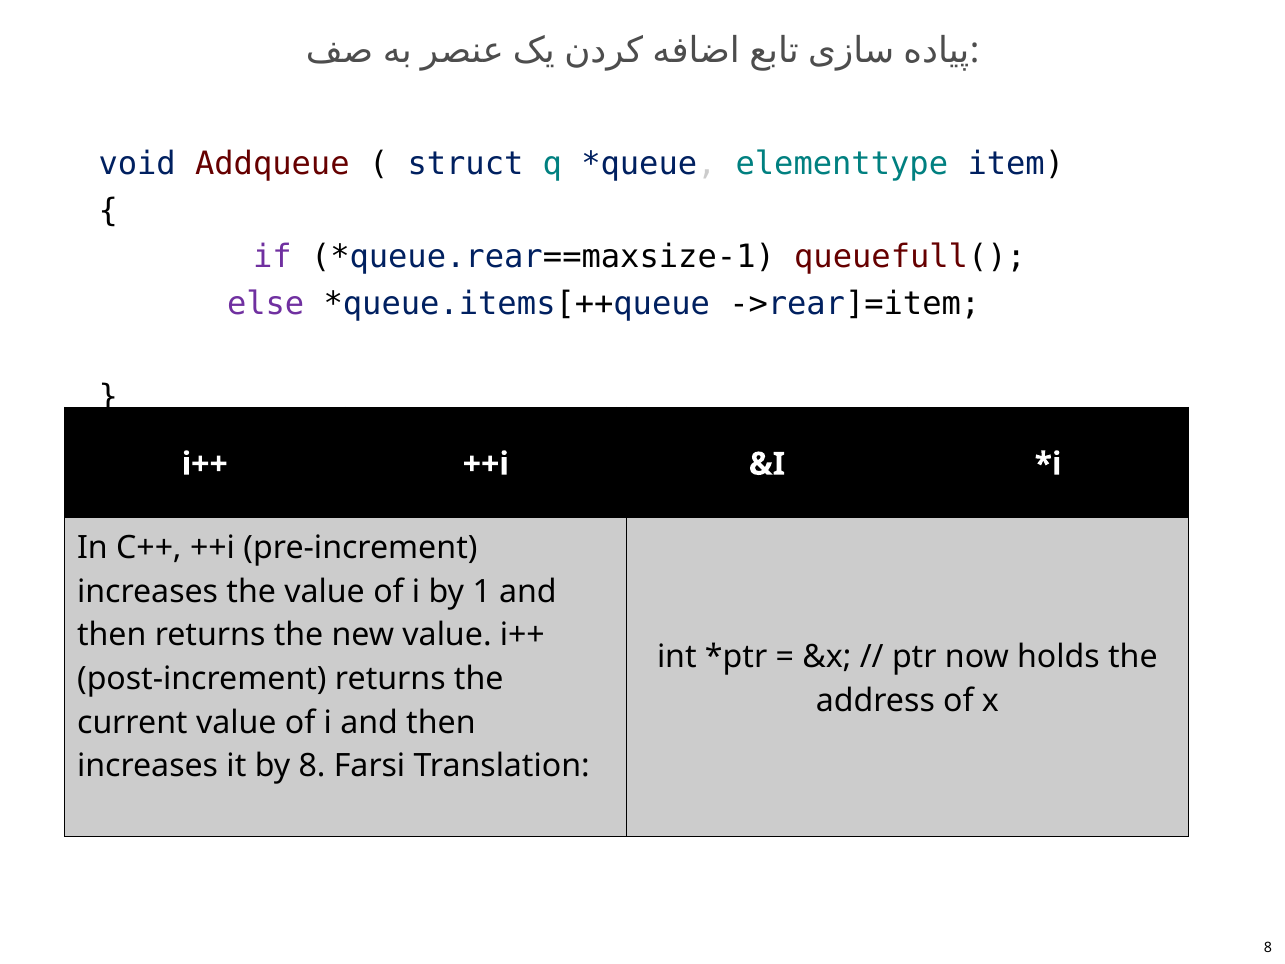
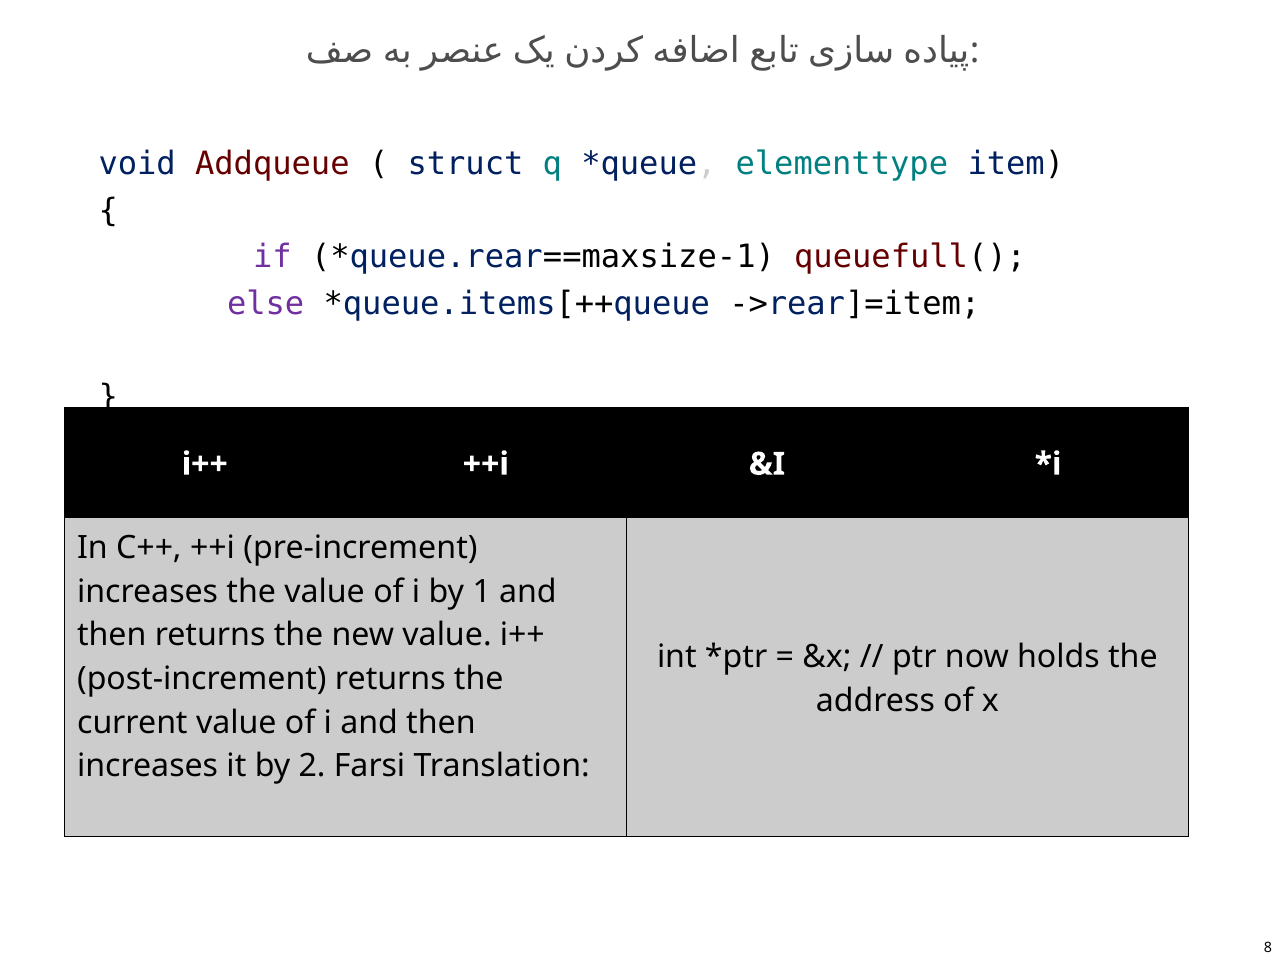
by 8: 8 -> 2 (312, 766)
